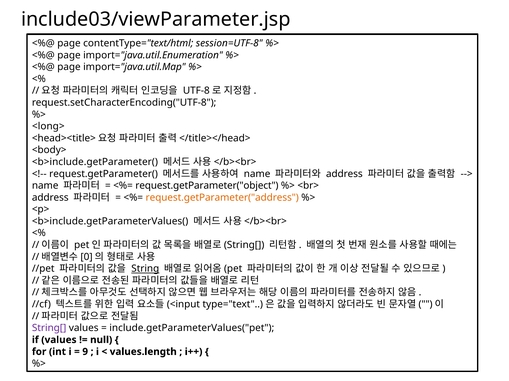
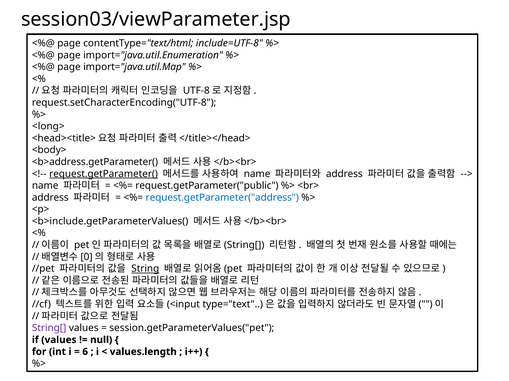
include03/viewParameter.jsp: include03/viewParameter.jsp -> session03/viewParameter.jsp (156, 19)
session=UTF-8: session=UTF-8 -> include=UTF-8 (229, 43)
<b>include.getParameter(: <b>include.getParameter( -> <b>address.getParameter( (95, 162)
request.getParameter( underline: none -> present (104, 174)
request.getParameter("object: request.getParameter("object -> request.getParameter("public (207, 186)
request.getParameter("address colour: orange -> blue (222, 198)
include.getParameterValues("pet: include.getParameterValues("pet -> session.getParameterValues("pet (192, 329)
9: 9 -> 6 (85, 352)
